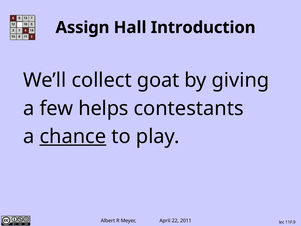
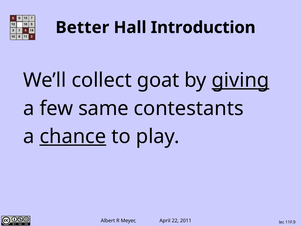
Assign: Assign -> Better (82, 27)
giving underline: none -> present (240, 80)
helps: helps -> same (103, 108)
